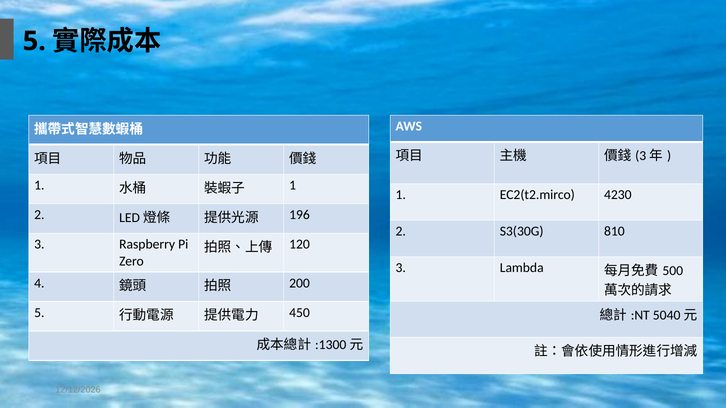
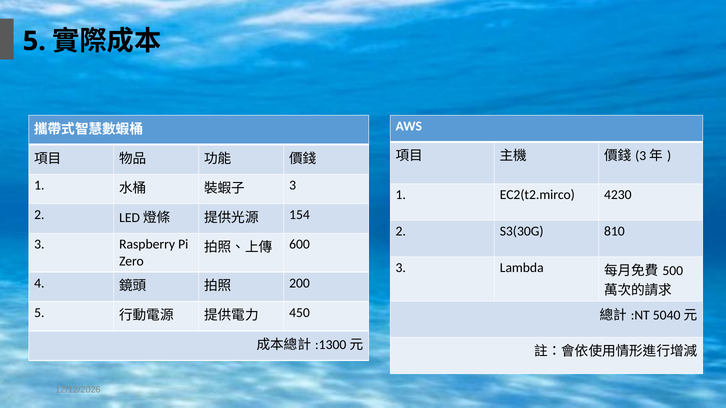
1: 1 -> 3 (293, 186)
196: 196 -> 154 (299, 215)
120: 120 -> 600 (299, 245)
